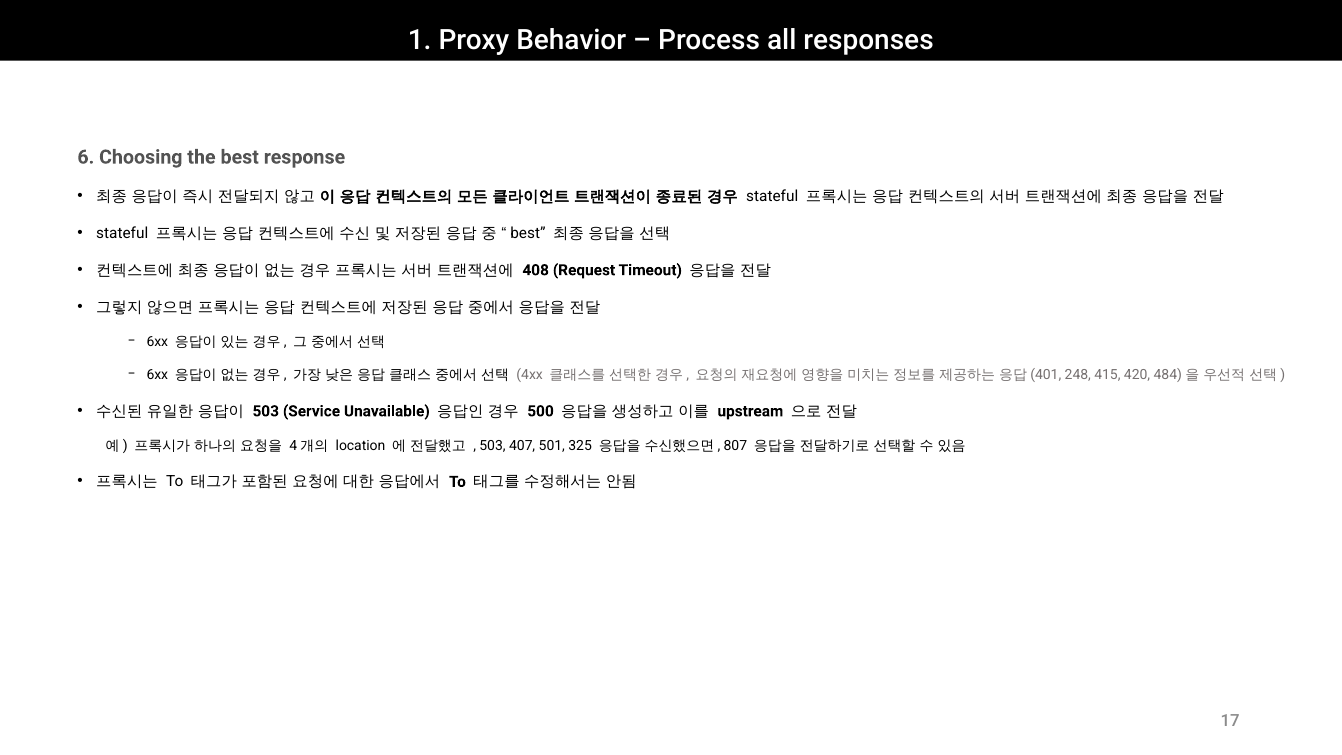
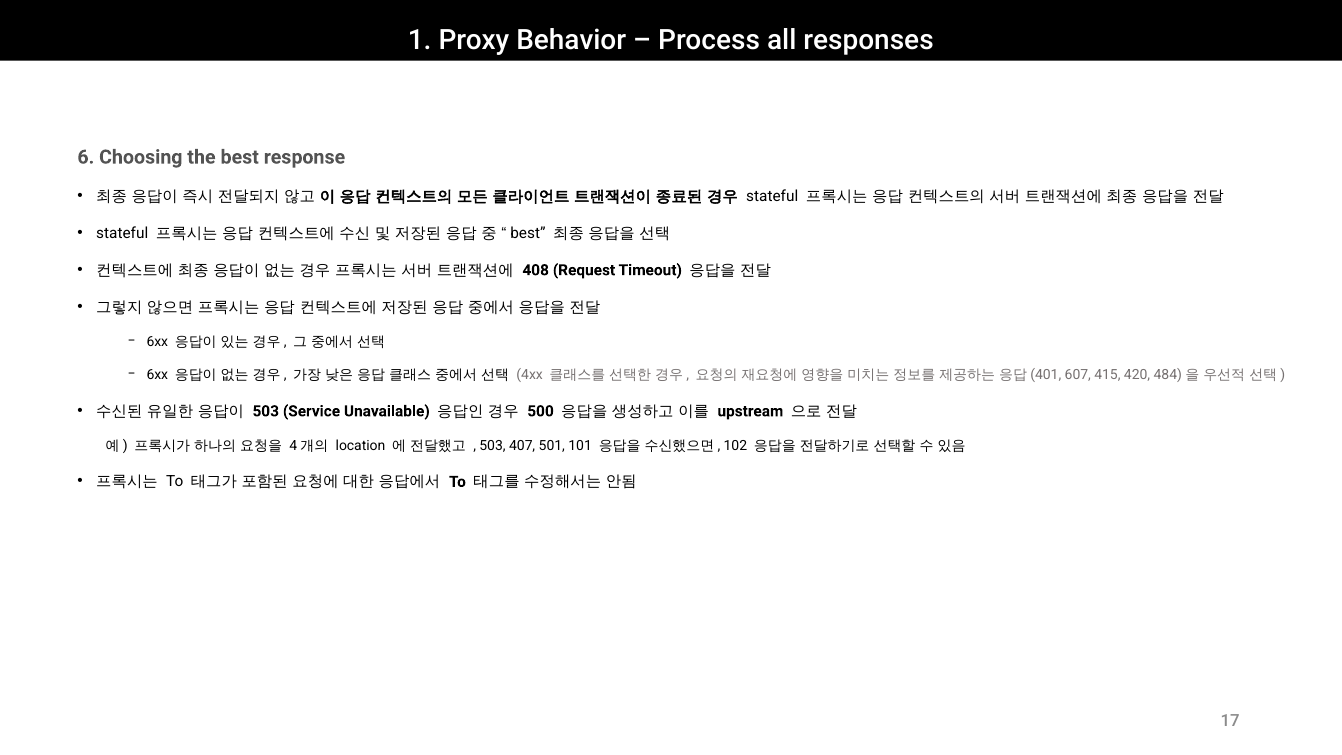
248: 248 -> 607 (1078, 375)
325: 325 -> 101 (580, 445)
807: 807 -> 102 (735, 445)
